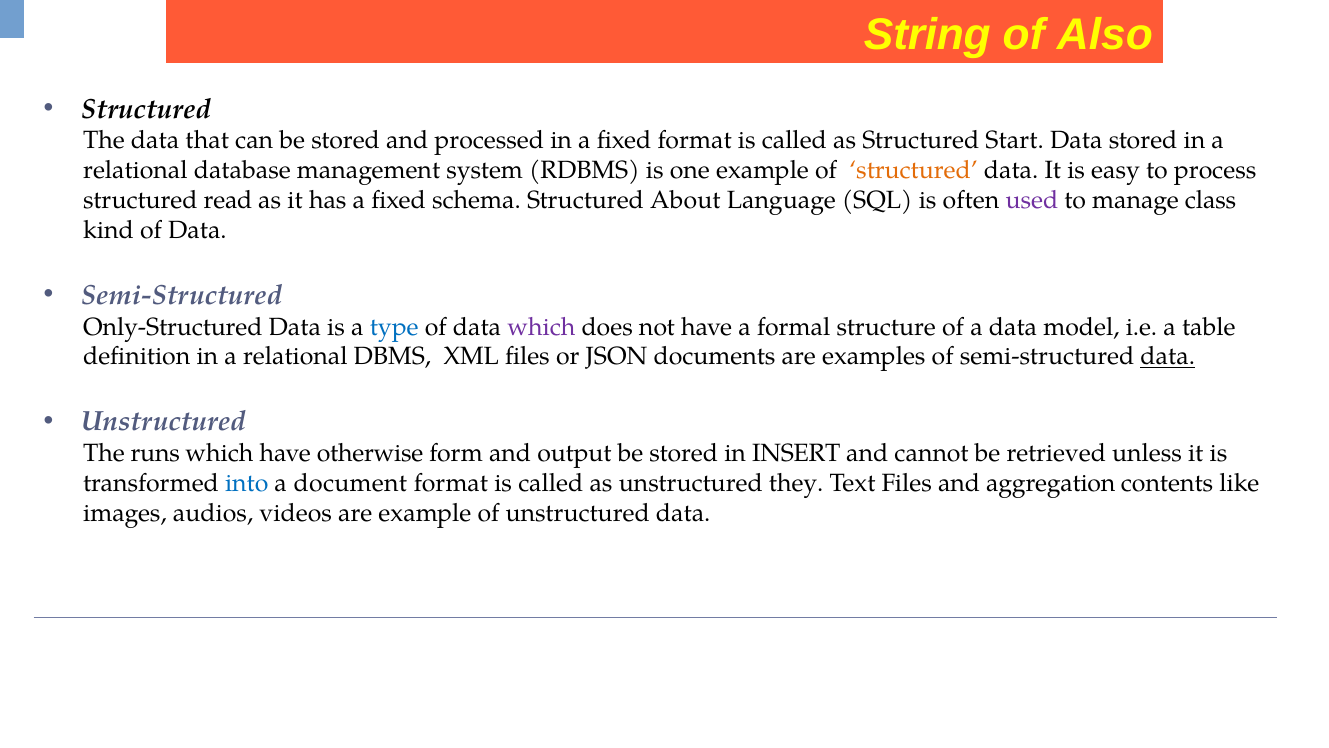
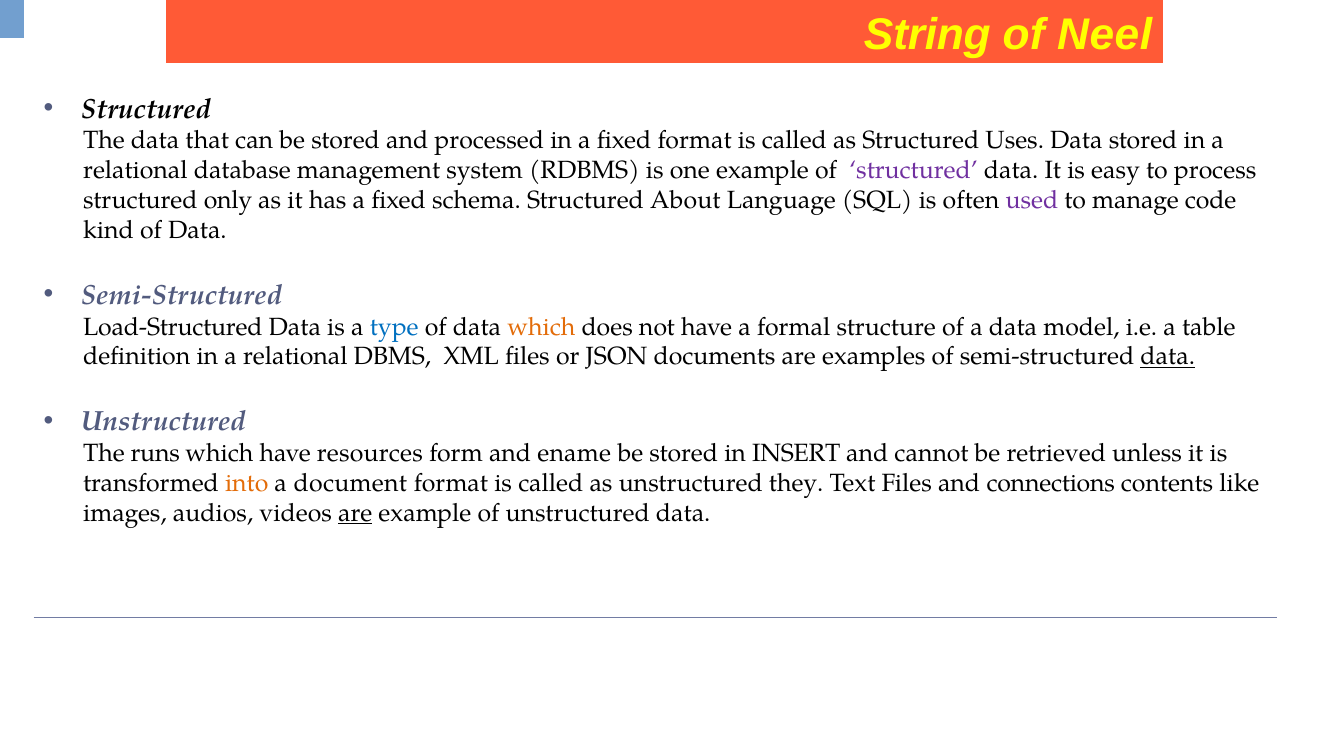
Also: Also -> Neel (1105, 35)
Start: Start -> Uses (1015, 141)
structured colour: orange -> purple (914, 170)
read: read -> only (228, 200)
class: class -> code (1211, 200)
Only-Structured: Only-Structured -> Load-Structured (173, 327)
which colour: purple -> orange (541, 327)
otherwise: otherwise -> resources (370, 453)
output: output -> ename (574, 453)
into colour: blue -> orange (247, 483)
aggregation: aggregation -> connections (1051, 483)
are underline: none -> present (355, 513)
